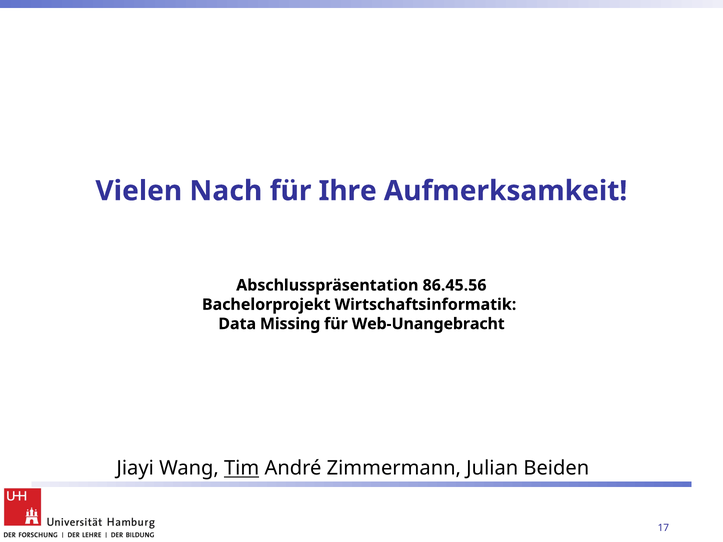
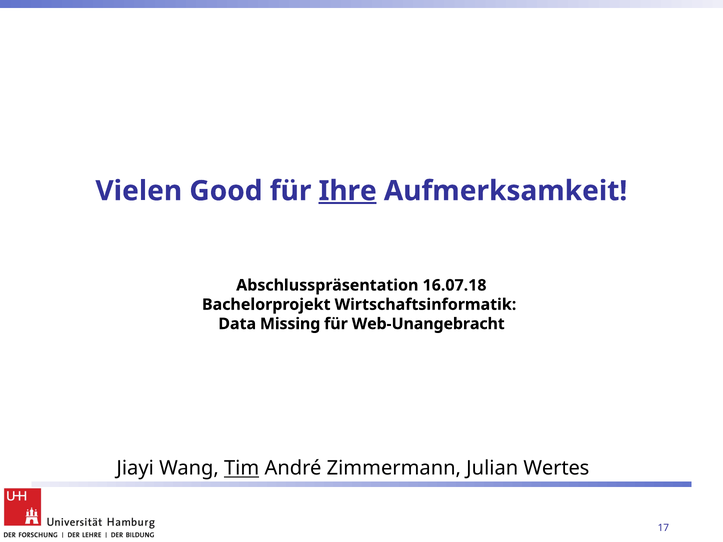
Nach: Nach -> Good (226, 191)
Ihre underline: none -> present (348, 191)
86.45.56: 86.45.56 -> 16.07.18 (455, 285)
Beiden: Beiden -> Wertes (556, 468)
